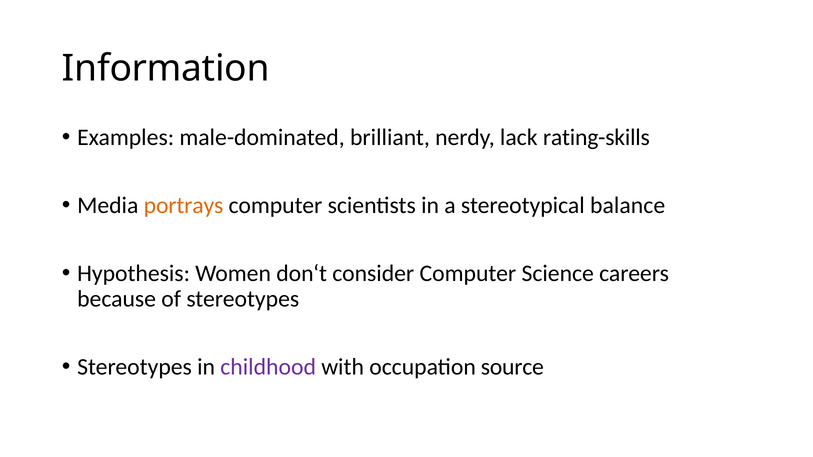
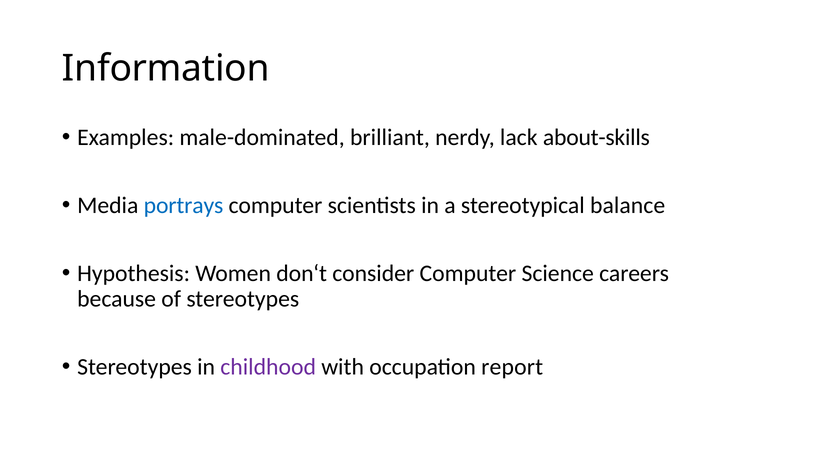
rating-skills: rating-skills -> about-skills (596, 137)
portrays colour: orange -> blue (184, 205)
source: source -> report (512, 367)
